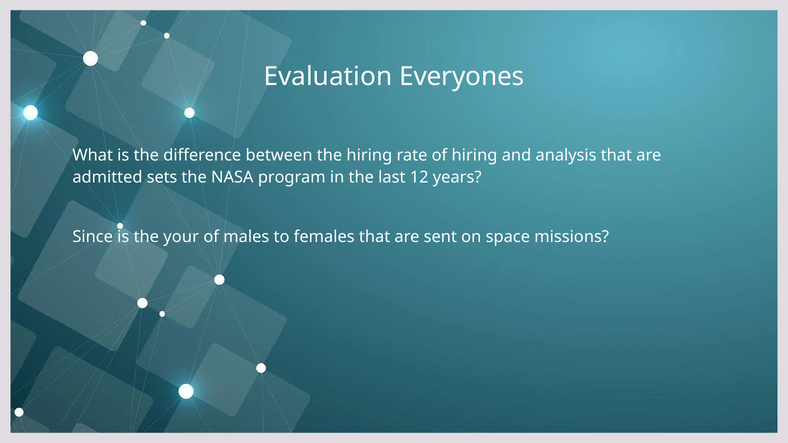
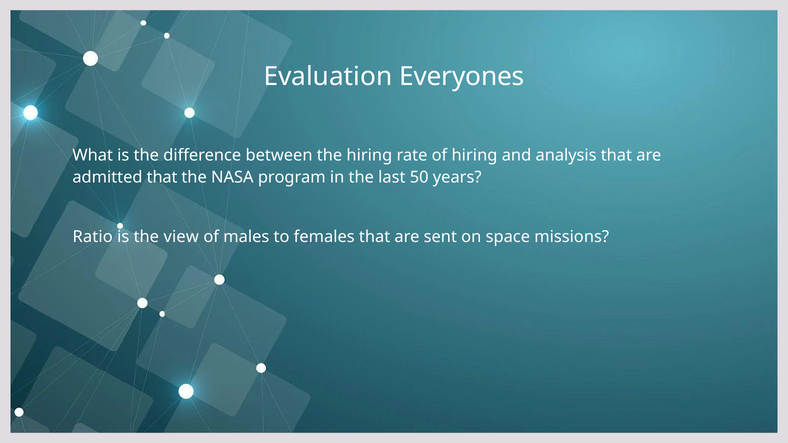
admitted sets: sets -> that (162, 177)
12: 12 -> 50 (419, 177)
Since: Since -> Ratio (93, 237)
your: your -> view (181, 237)
